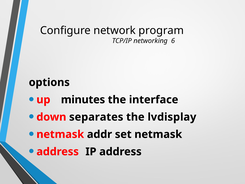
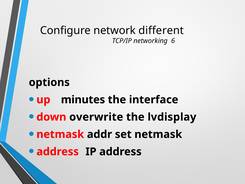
program: program -> different (161, 30)
separates: separates -> overwrite (96, 117)
